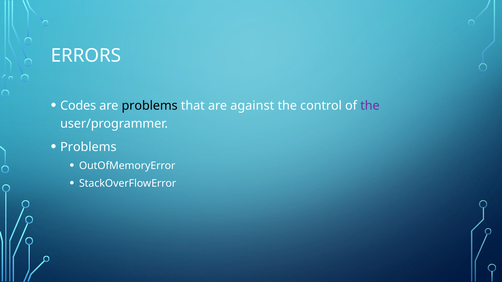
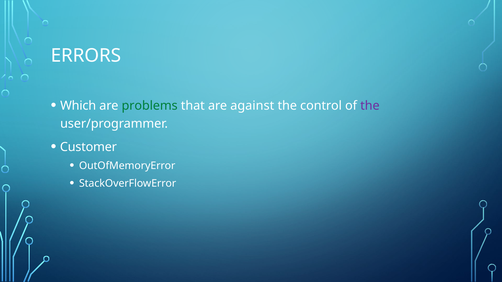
Codes: Codes -> Which (78, 106)
problems colour: black -> green (150, 106)
Problems: Problems -> Customer (88, 147)
